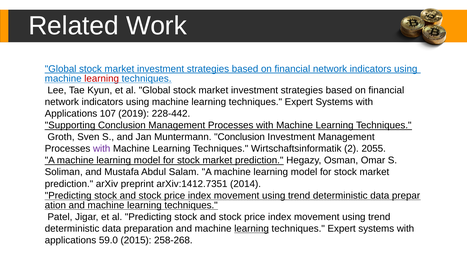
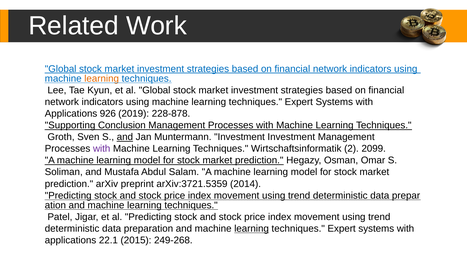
learning colour: red -> orange (102, 78)
107: 107 -> 926 (108, 113)
228-442: 228-442 -> 228-878 (171, 113)
and underline: none -> present (125, 137)
Muntermann Conclusion: Conclusion -> Investment (240, 137)
2055: 2055 -> 2099 (374, 149)
arXiv:1412.7351: arXiv:1412.7351 -> arXiv:3721.5359 (192, 184)
59.0: 59.0 -> 22.1 (108, 240)
258-268: 258-268 -> 249-268 (173, 240)
